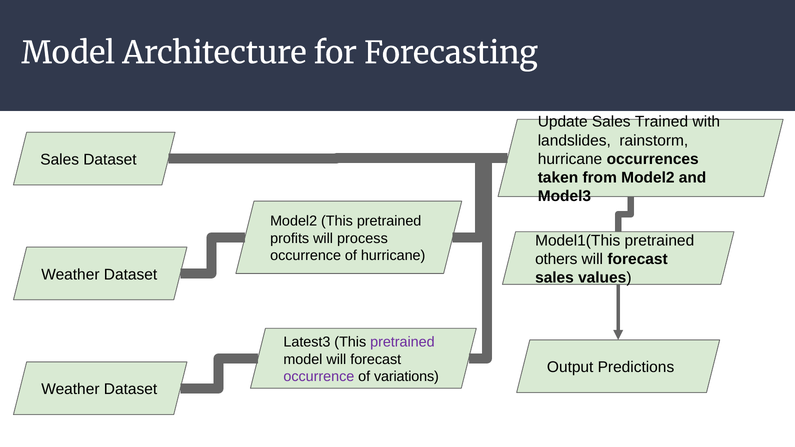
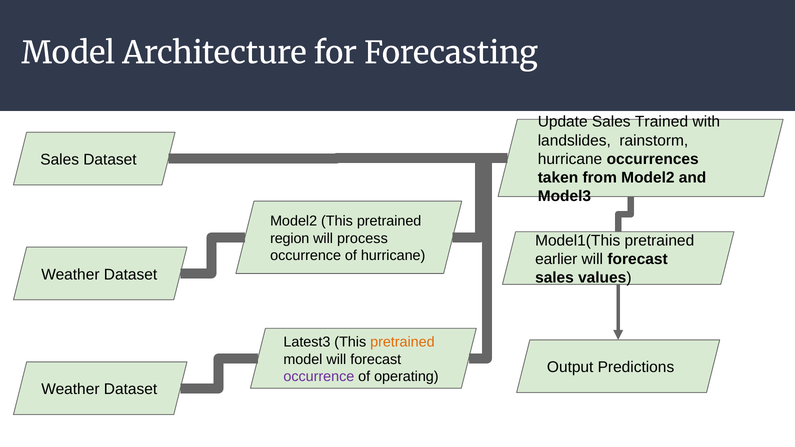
profits: profits -> region (290, 238)
others: others -> earlier (556, 259)
pretrained colour: purple -> orange (402, 342)
variations: variations -> operating (406, 377)
